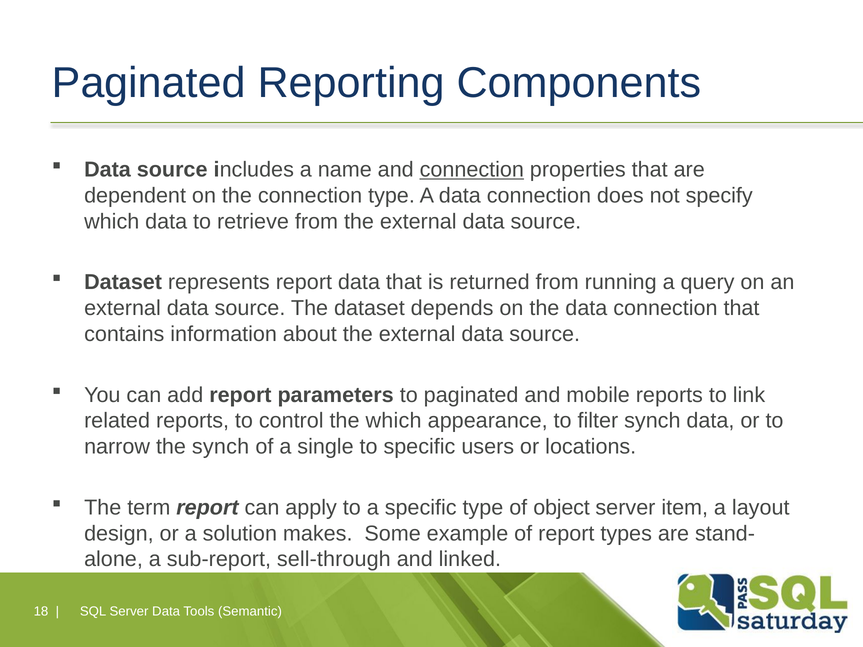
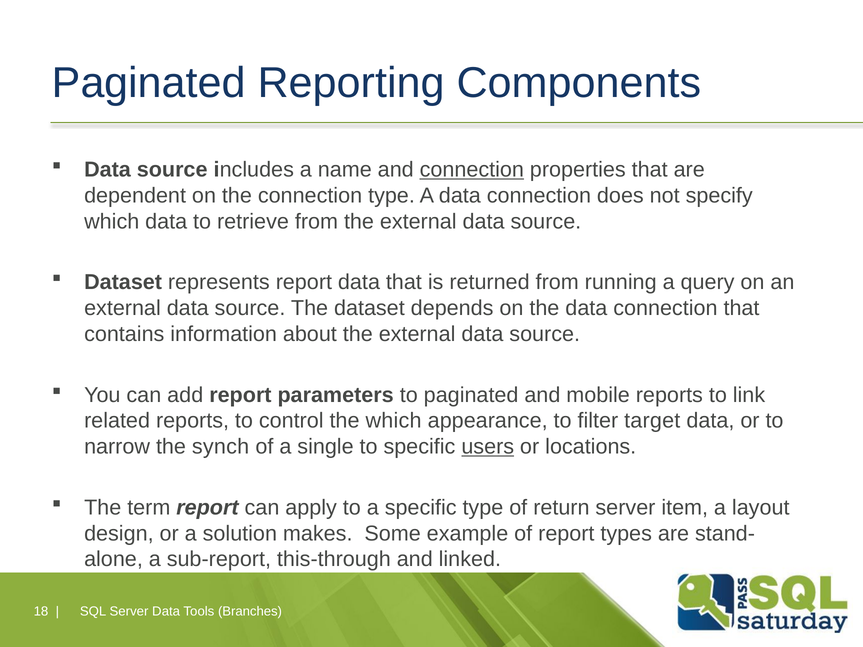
filter synch: synch -> target (652, 421)
users underline: none -> present (488, 447)
object: object -> return (561, 508)
sell-through: sell-through -> this-through (334, 560)
Semantic: Semantic -> Branches (250, 611)
